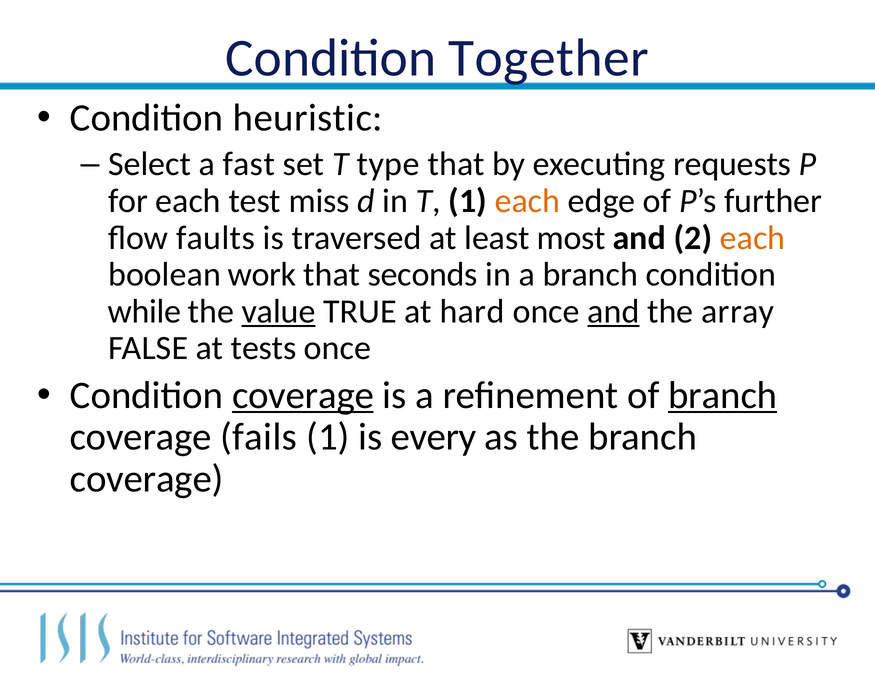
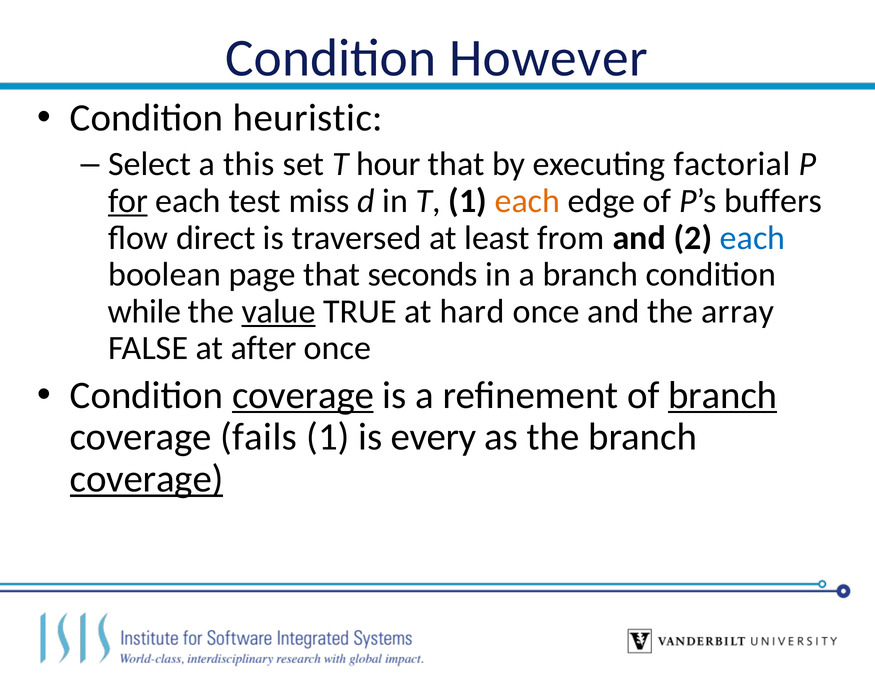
Together: Together -> However (548, 58)
fast: fast -> this (249, 164)
type: type -> hour (389, 164)
requests: requests -> factorial (732, 164)
for underline: none -> present (128, 201)
further: further -> buffers (773, 201)
faults: faults -> direct (216, 238)
most: most -> from (571, 238)
each colour: orange -> blue (753, 238)
work: work -> page (262, 275)
and underline: present -> none (613, 311)
tests: tests -> after (264, 348)
coverage underline: none -> present (147, 479)
